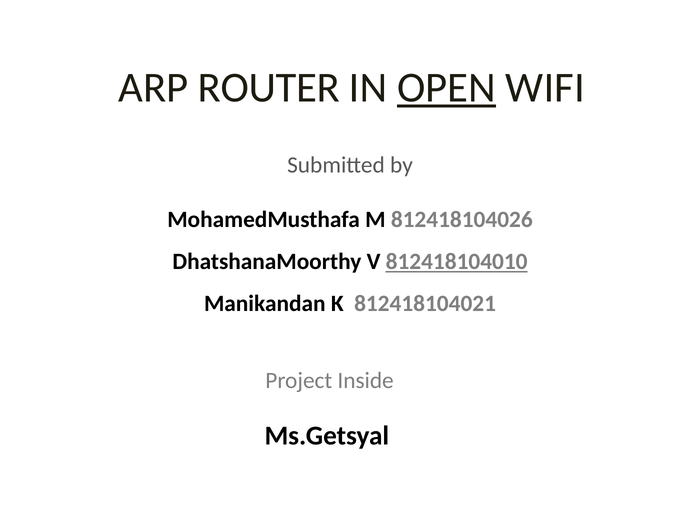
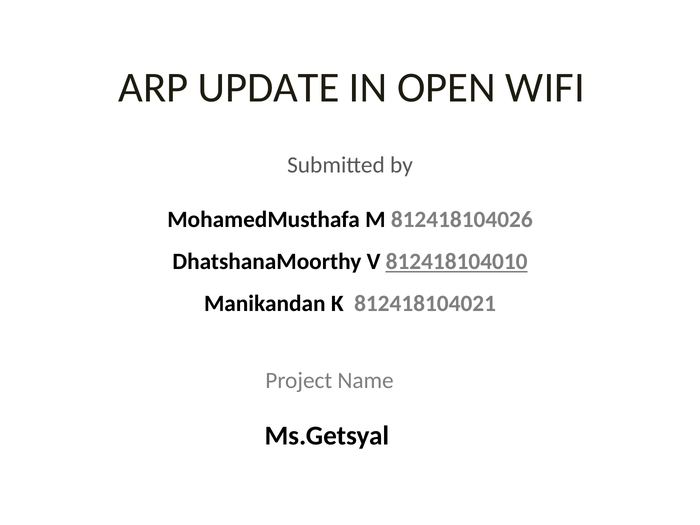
ROUTER: ROUTER -> UPDATE (269, 88)
OPEN underline: present -> none (446, 88)
Inside: Inside -> Name (366, 381)
